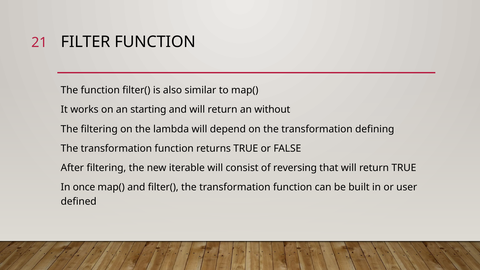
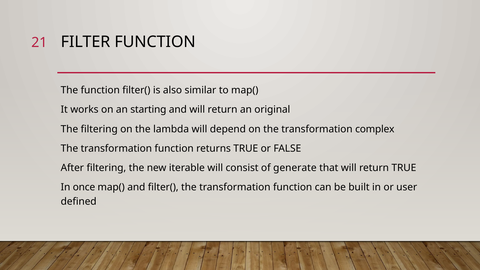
without: without -> original (272, 110)
defining: defining -> complex (375, 129)
reversing: reversing -> generate (295, 168)
